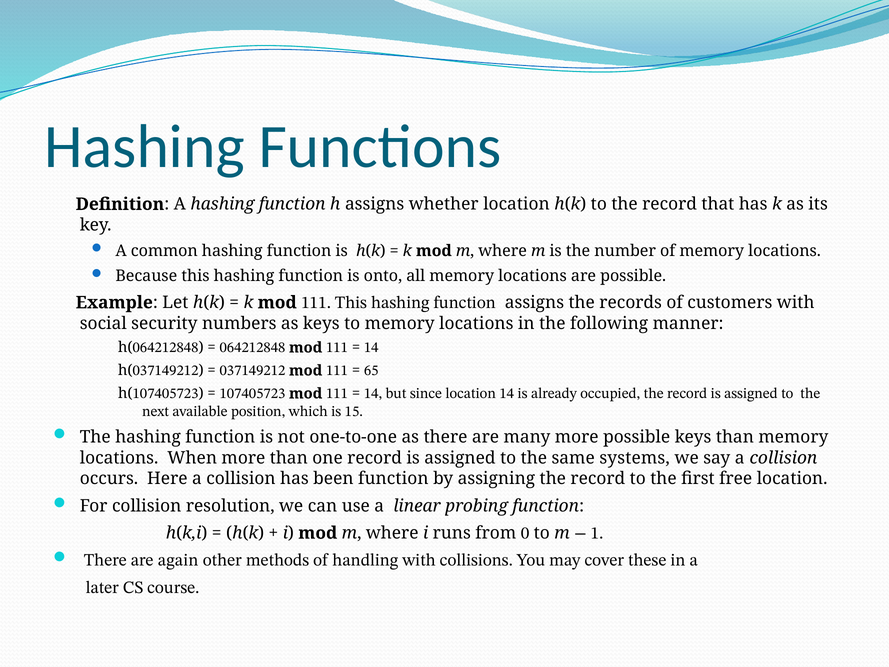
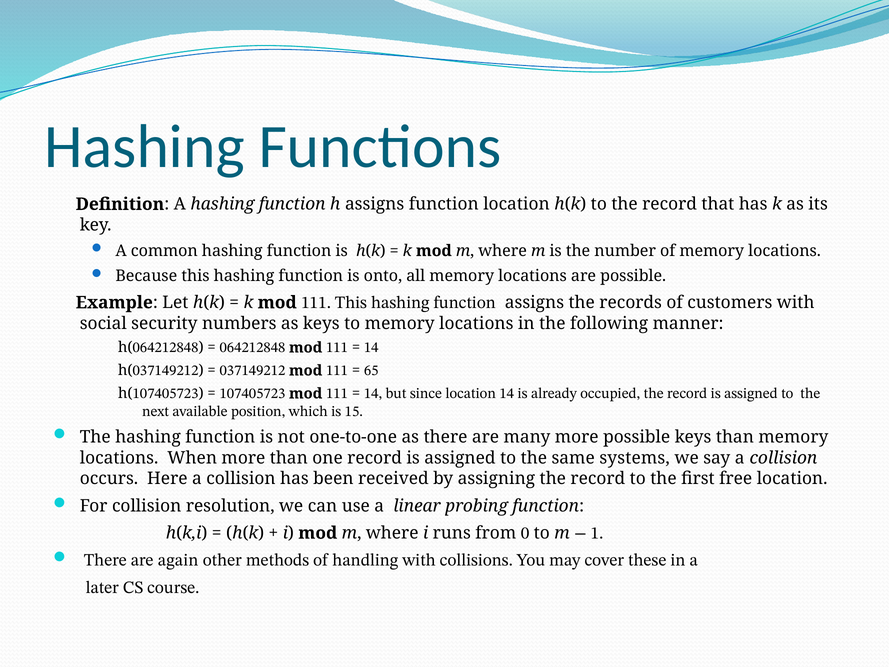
assigns whether: whether -> function (444, 204)
been function: function -> received (393, 479)
